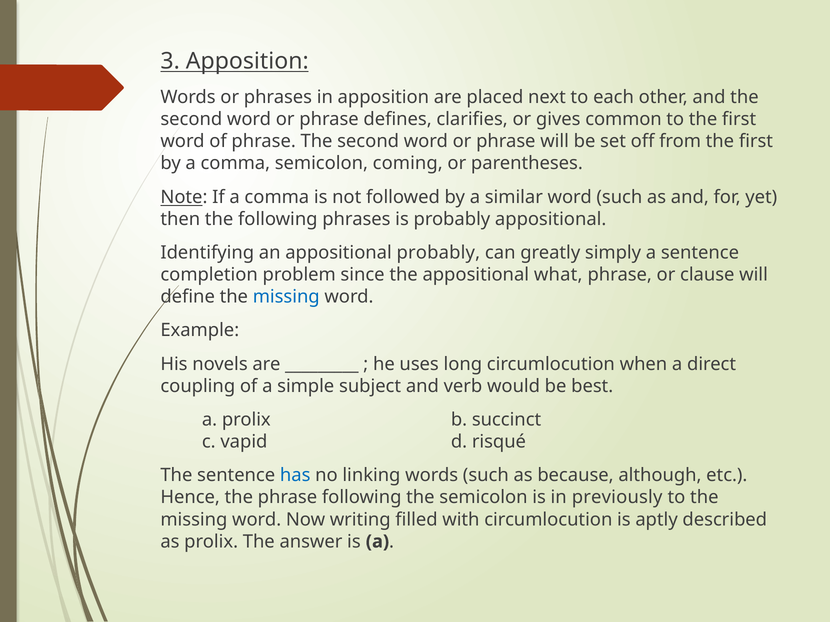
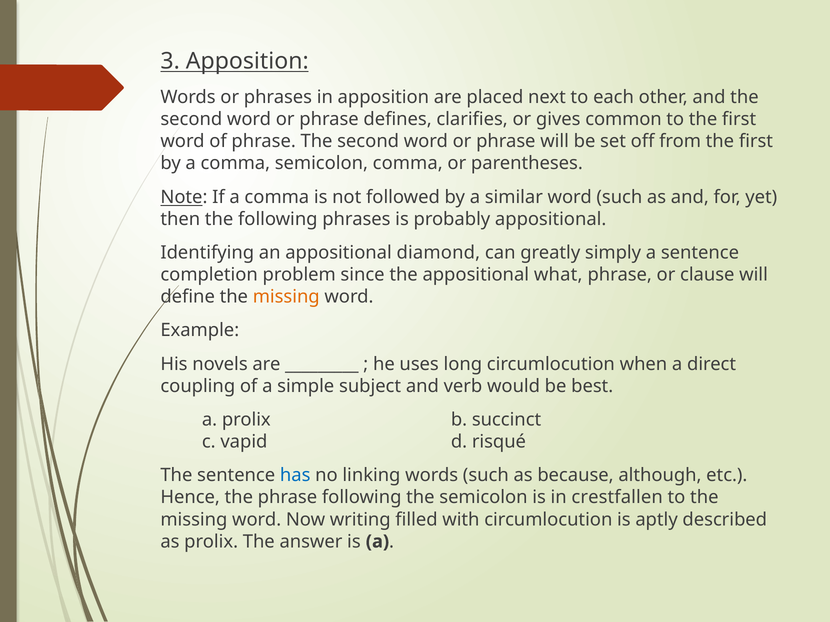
semicolon coming: coming -> comma (408, 163)
appositional probably: probably -> diamond (438, 253)
missing colour: blue -> orange (286, 297)
previously: previously -> crestfallen (617, 498)
